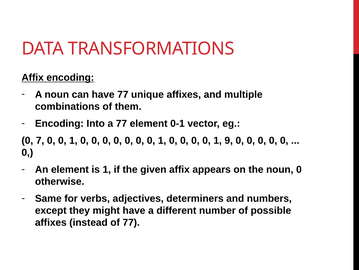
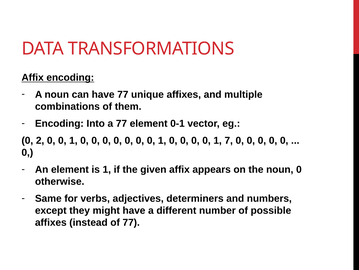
7: 7 -> 2 (40, 140)
9: 9 -> 7 (229, 140)
